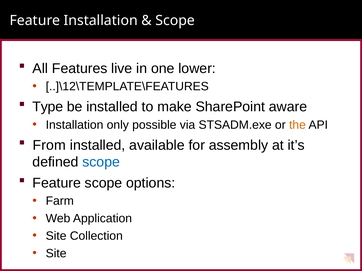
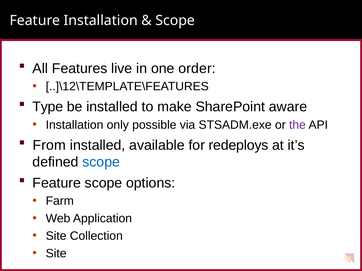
lower: lower -> order (197, 69)
the colour: orange -> purple (297, 125)
assembly: assembly -> redeploys (239, 145)
